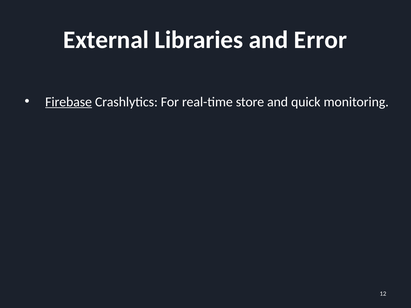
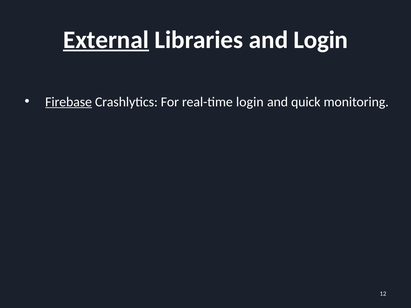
External underline: none -> present (106, 40)
and Error: Error -> Login (321, 40)
real-time store: store -> login (250, 102)
